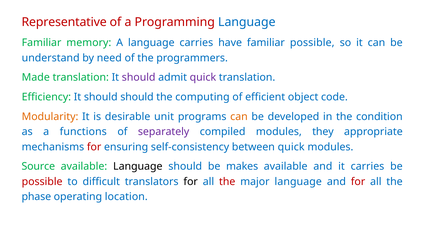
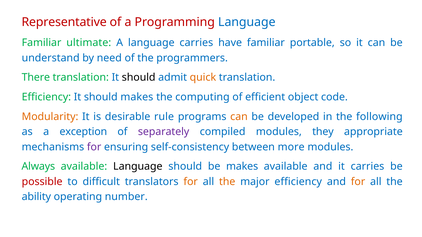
memory: memory -> ultimate (89, 43)
familiar possible: possible -> portable (312, 43)
Made: Made -> There (36, 78)
should colour: purple -> black (139, 78)
quick colour: purple -> orange (203, 78)
should should: should -> makes (137, 97)
unit: unit -> rule (164, 117)
condition: condition -> following (379, 117)
functions: functions -> exception (83, 132)
for colour: red -> purple (94, 147)
between quick: quick -> more (291, 147)
Source: Source -> Always (38, 167)
for colour: black -> orange (191, 182)
the colour: red -> orange (227, 182)
major language: language -> efficiency (298, 182)
for colour: red -> orange (358, 182)
phase: phase -> ability (36, 197)
location: location -> number (126, 197)
